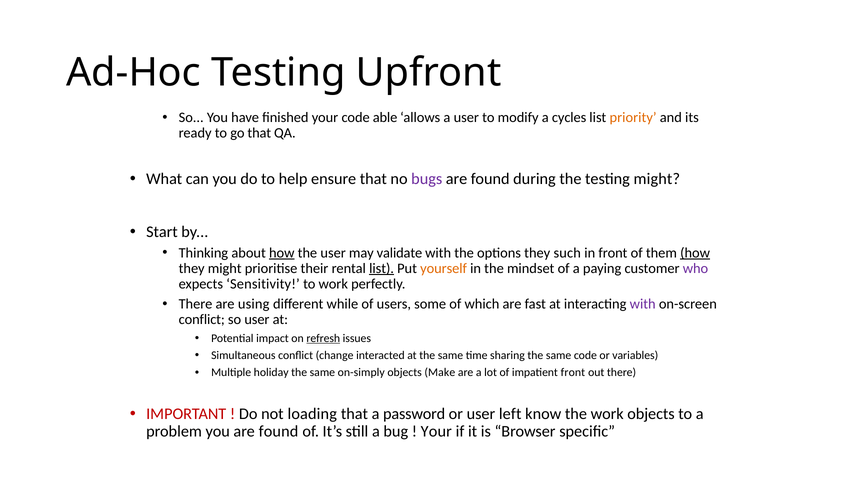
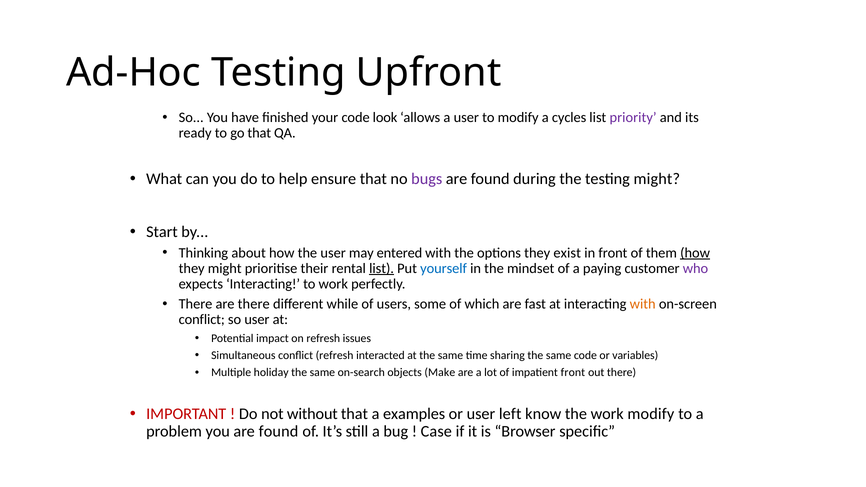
able: able -> look (385, 117)
priority colour: orange -> purple (633, 117)
how underline: present -> none (282, 253)
validate: validate -> entered (399, 253)
such: such -> exist (567, 253)
yourself colour: orange -> blue (444, 268)
expects Sensitivity: Sensitivity -> Interacting (263, 284)
are using: using -> there (254, 304)
with colour: purple -> orange (643, 304)
refresh underline: present -> none (323, 338)
conflict change: change -> refresh (335, 356)
on-simply: on-simply -> on-search (361, 373)
loading: loading -> without (312, 414)
password: password -> examples (414, 414)
work objects: objects -> modify (651, 414)
Your: Your -> Case (436, 432)
